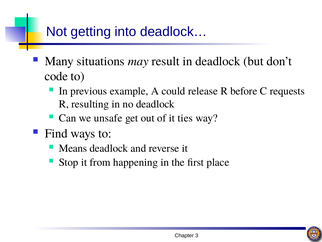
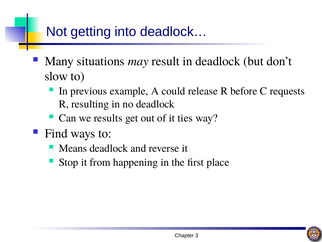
code: code -> slow (56, 76)
unsafe: unsafe -> results (108, 118)
